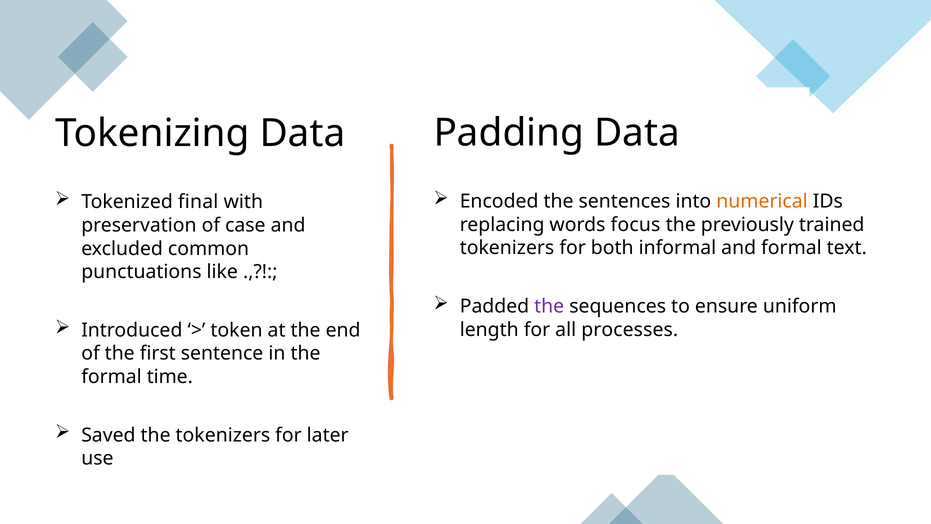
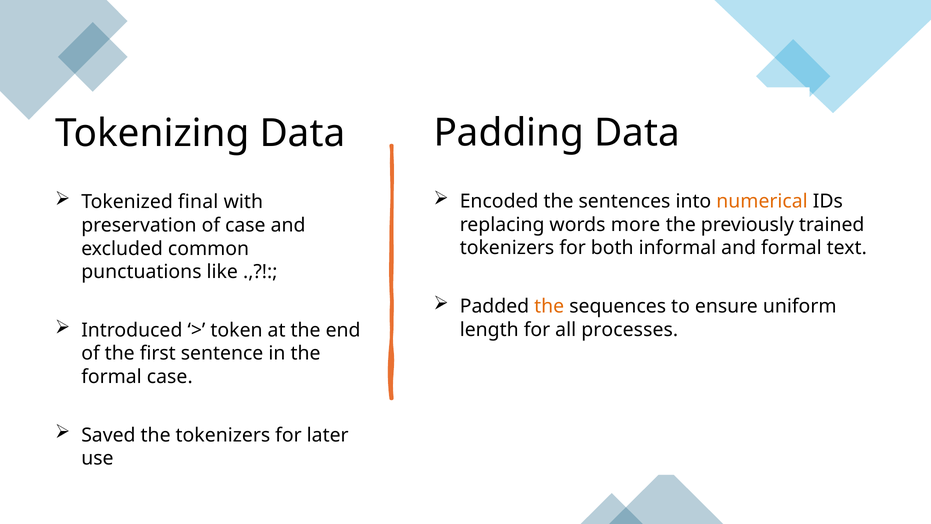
focus: focus -> more (635, 225)
the colour: purple -> orange (549, 306)
formal time: time -> case (170, 377)
